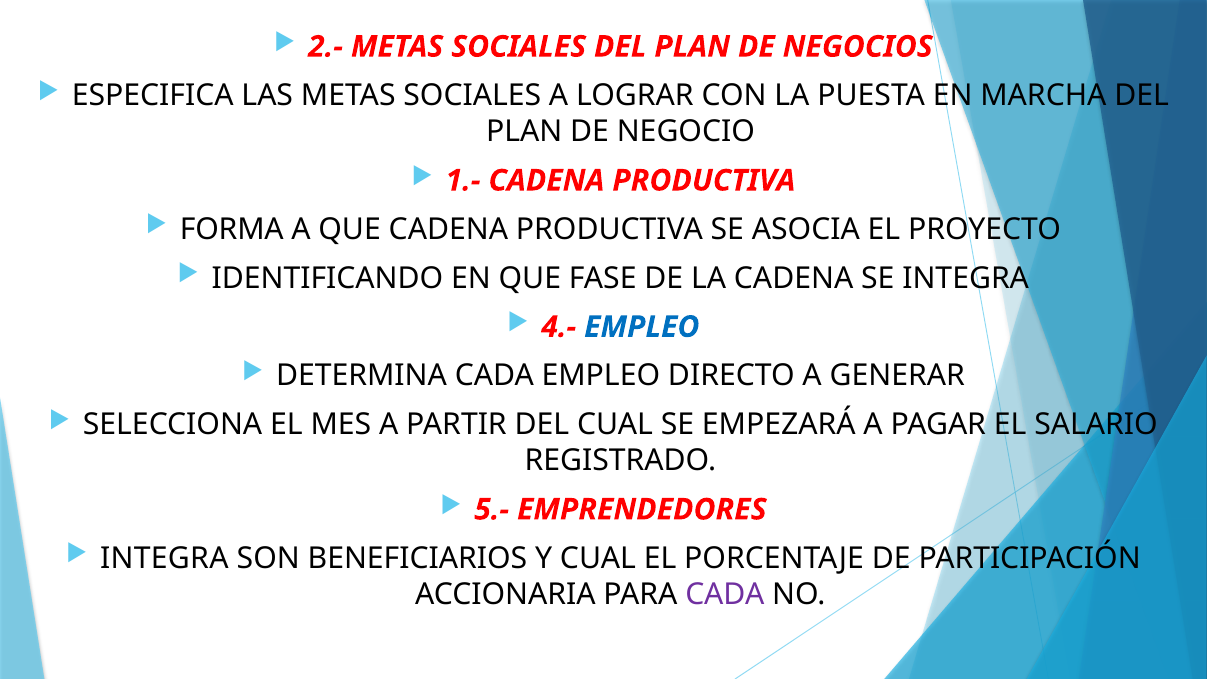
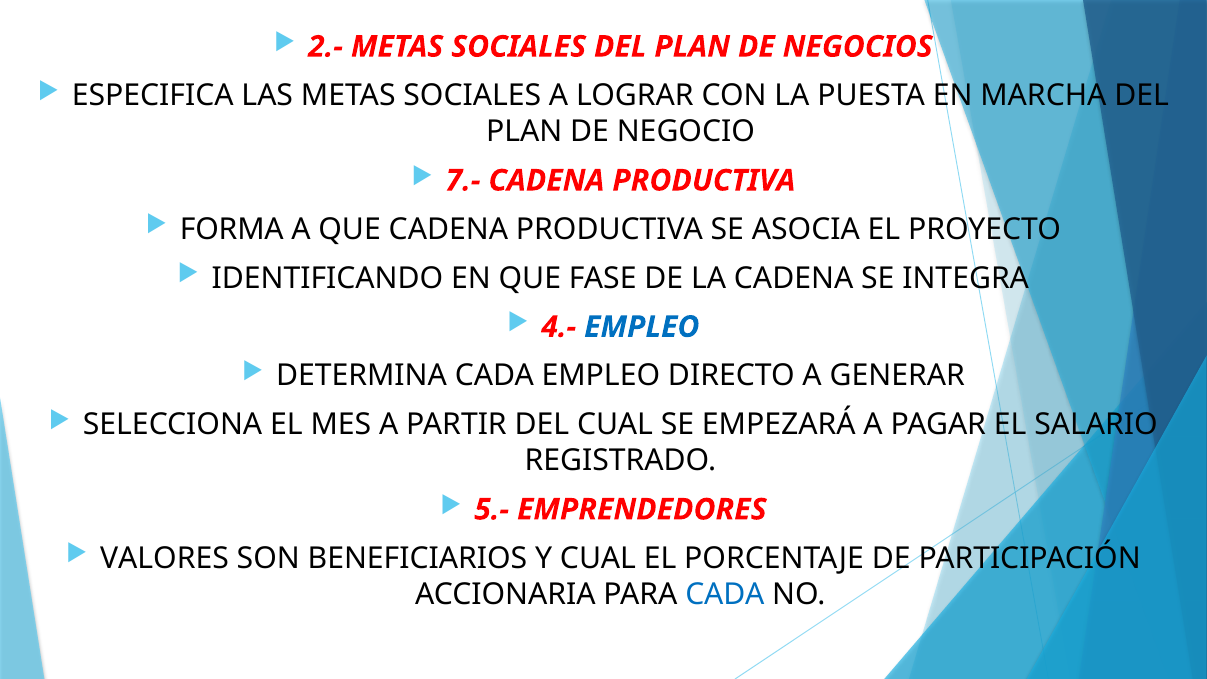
1.-: 1.- -> 7.- (463, 181)
INTEGRA: INTEGRA -> VALORES (164, 558)
CADA colour: purple -> blue (725, 594)
